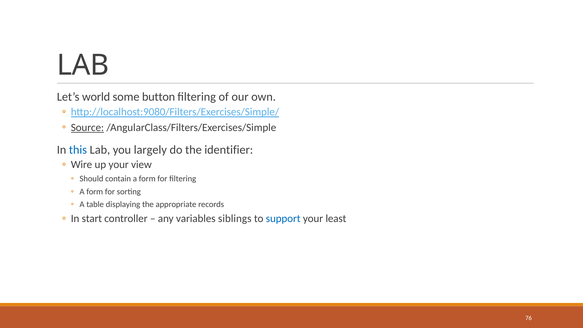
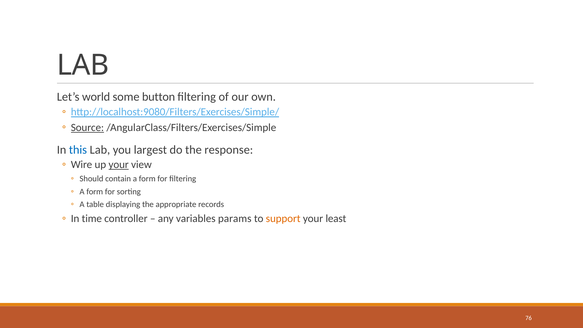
largely: largely -> largest (150, 150)
identifier: identifier -> response (229, 150)
your underline: none -> present (119, 165)
start: start -> time (92, 219)
siblings: siblings -> params (235, 219)
support colour: blue -> orange (283, 219)
